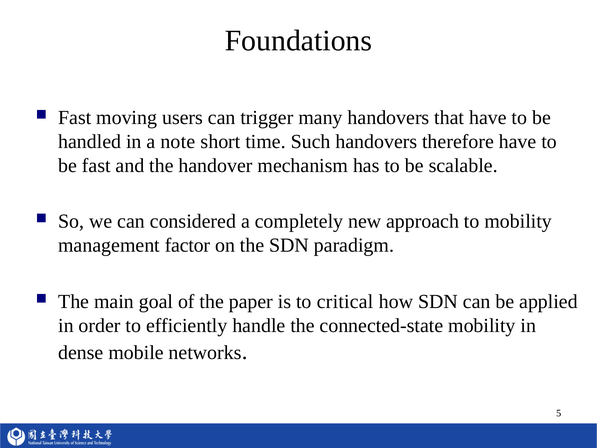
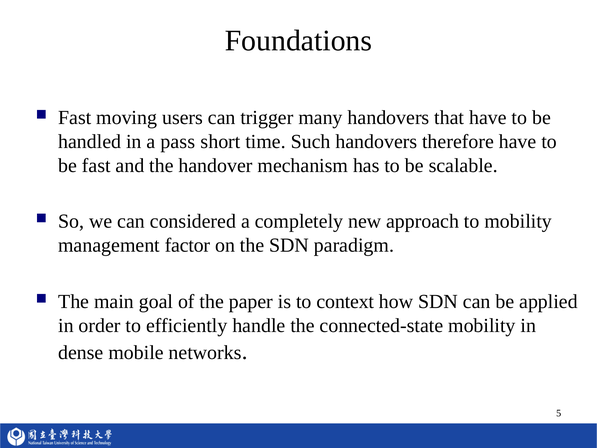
note: note -> pass (178, 142)
critical: critical -> context (345, 301)
